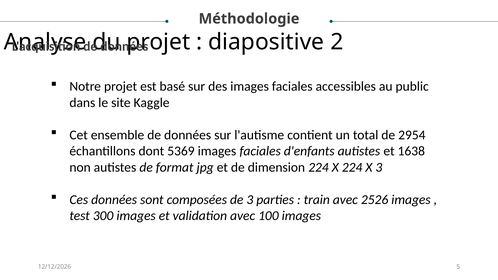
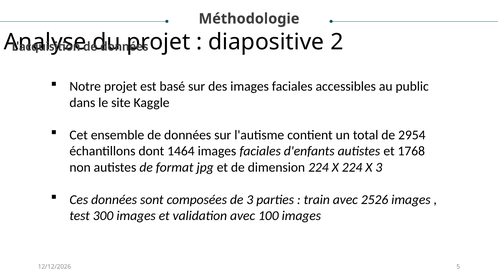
5369: 5369 -> 1464 (181, 151)
1638: 1638 -> 1768 (411, 151)
